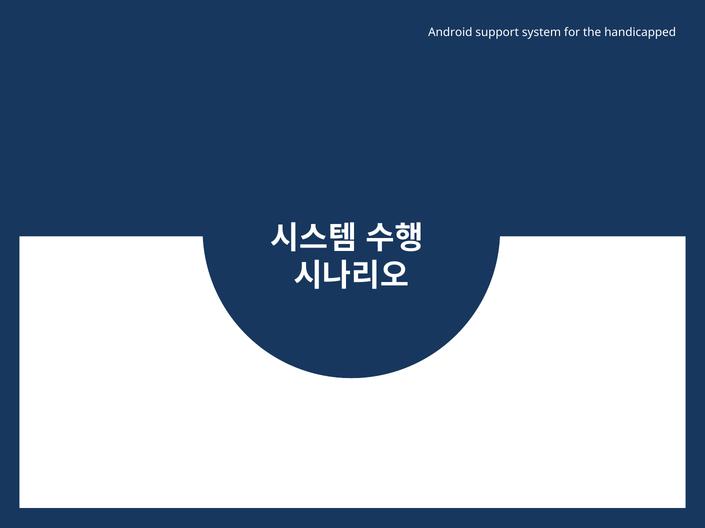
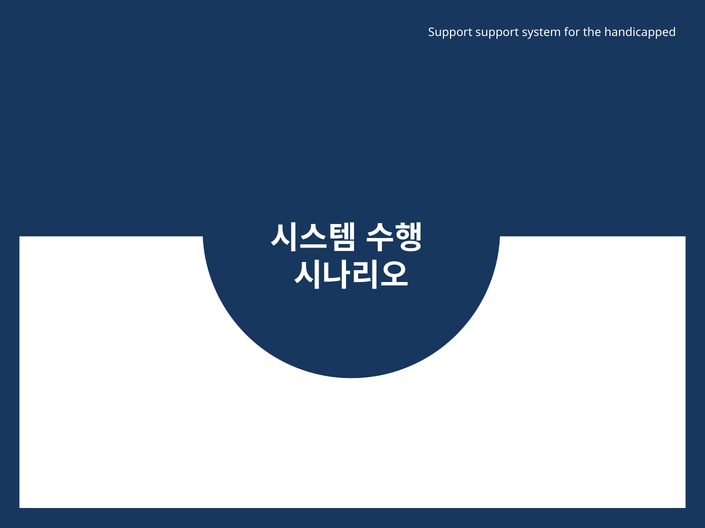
Android: Android -> Support (450, 32)
